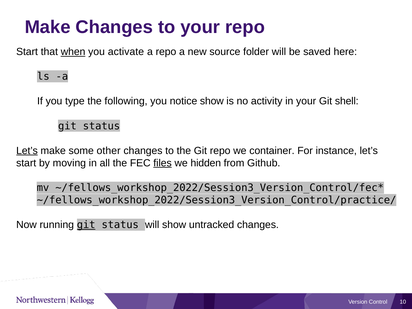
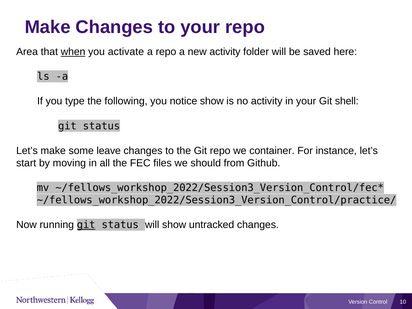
Start: Start -> Area (27, 52)
new source: source -> activity (225, 52)
Let’s underline: present -> none (27, 151)
other: other -> leave (109, 151)
files underline: present -> none (163, 163)
hidden: hidden -> should (206, 163)
